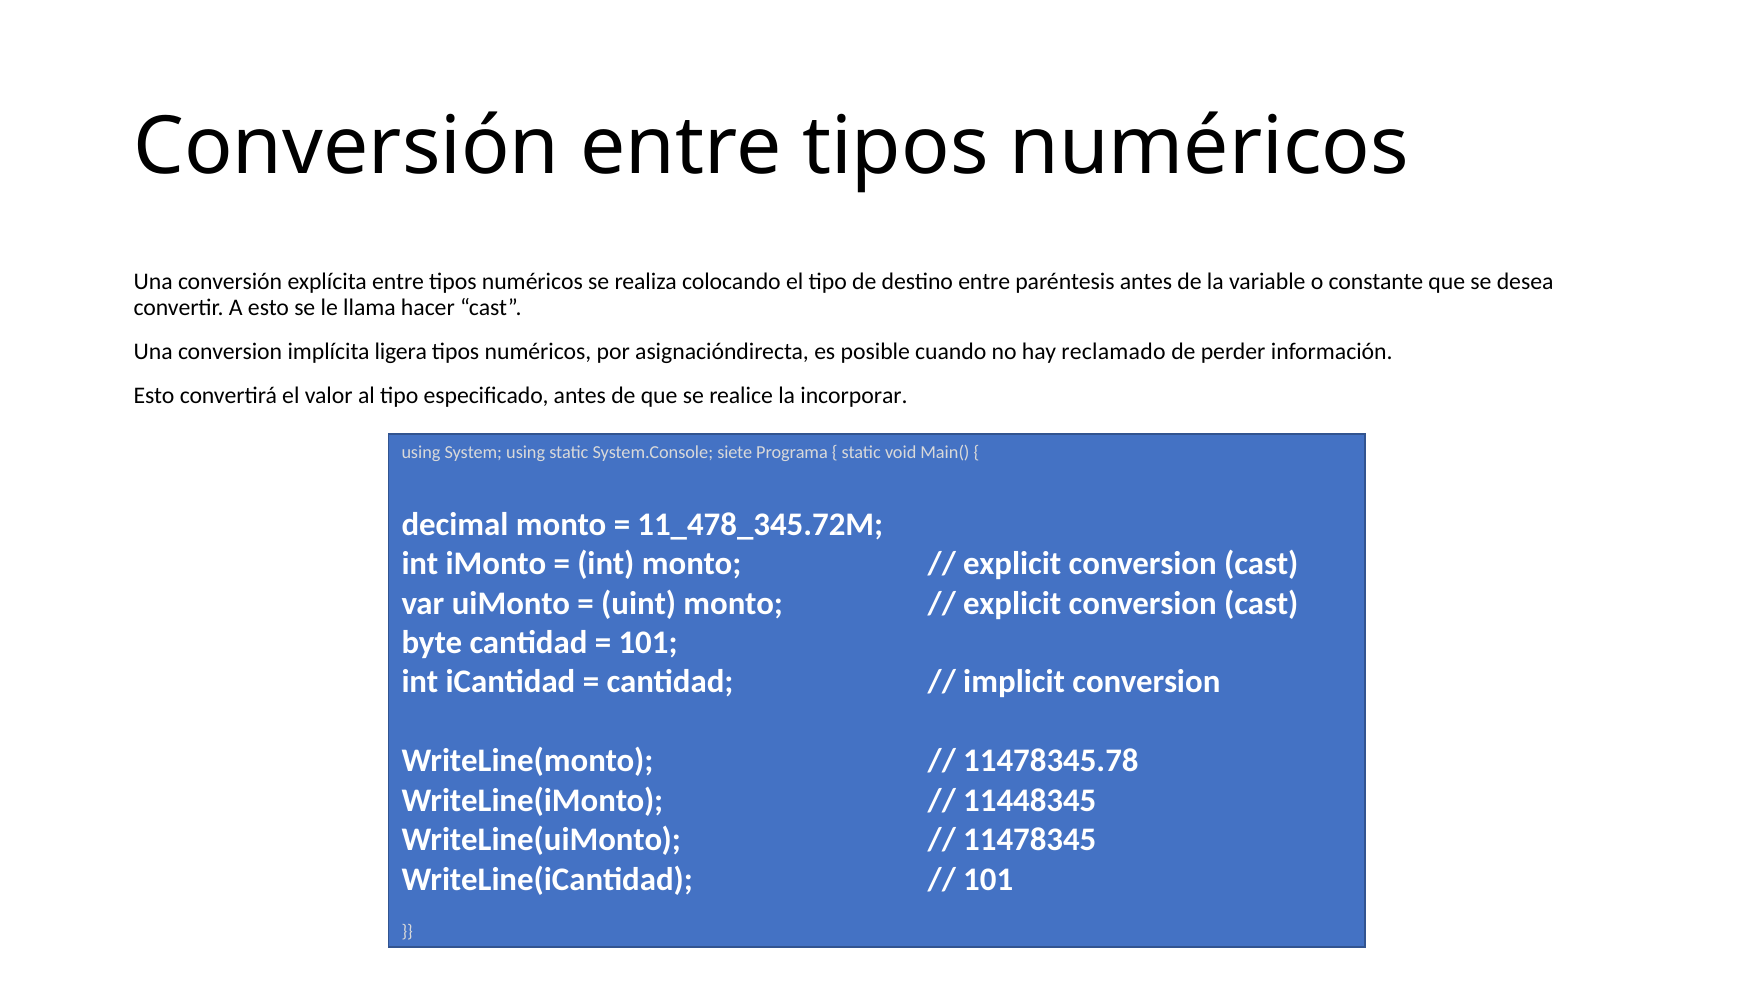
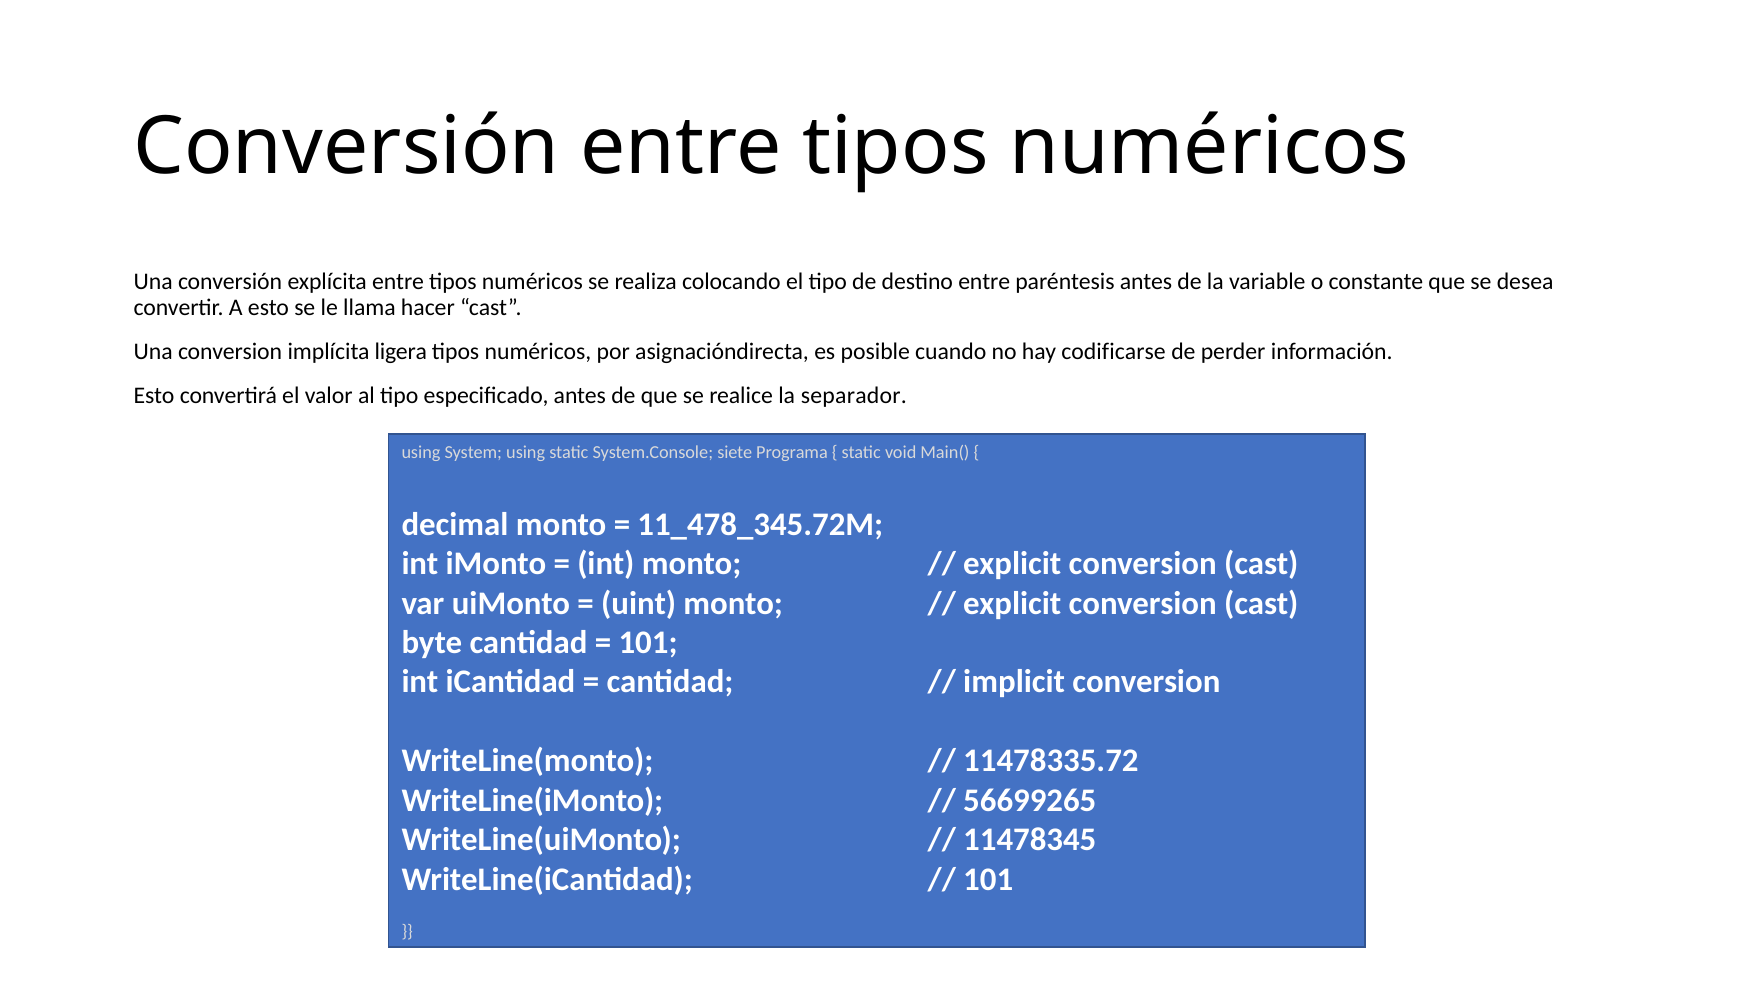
reclamado: reclamado -> codificarse (1114, 352)
incorporar: incorporar -> separador (854, 396)
11478345.78: 11478345.78 -> 11478335.72 (1051, 761)
11448345: 11448345 -> 56699265 (1030, 800)
